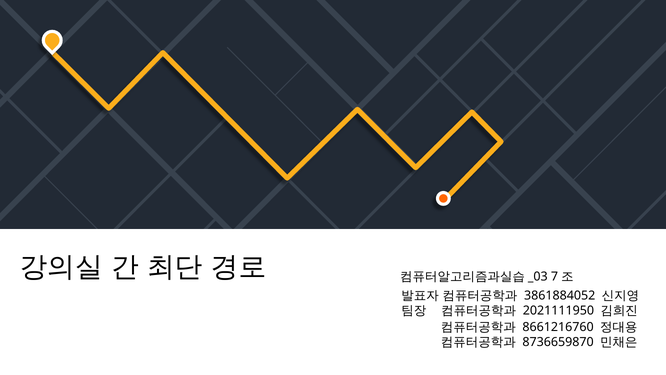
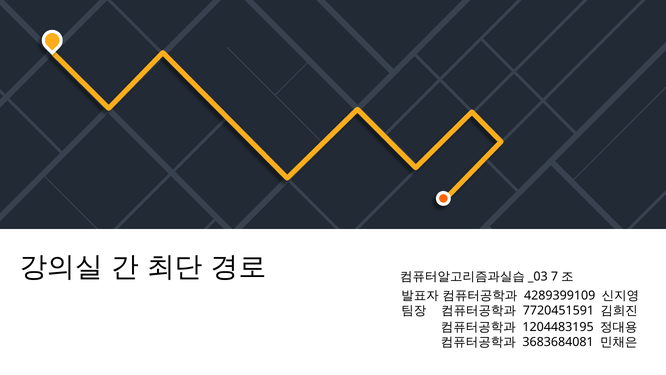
3861884052: 3861884052 -> 4289399109 (560, 295)
2021111950: 2021111950 -> 7720451591 (558, 310)
8661216760: 8661216760 -> 1204483195 (558, 327)
8736659870: 8736659870 -> 3683684081 (558, 342)
